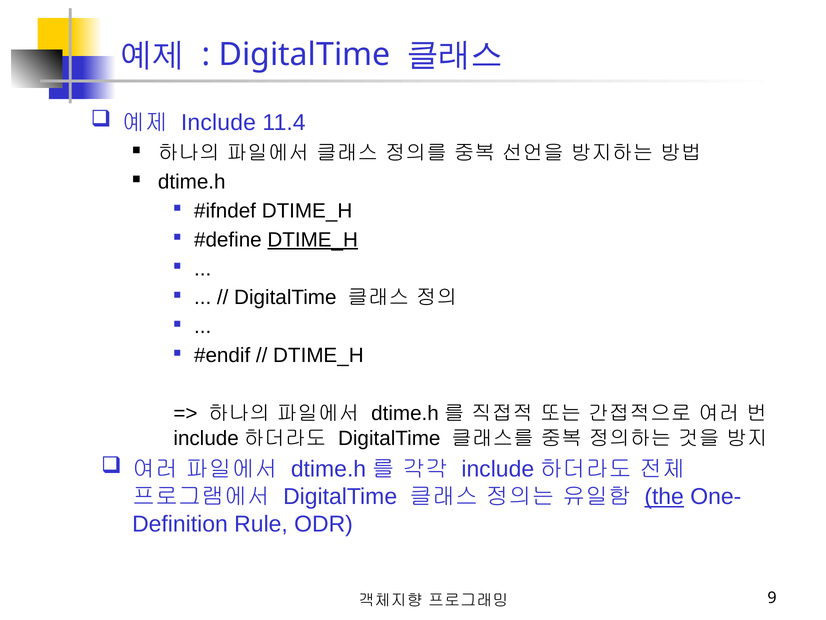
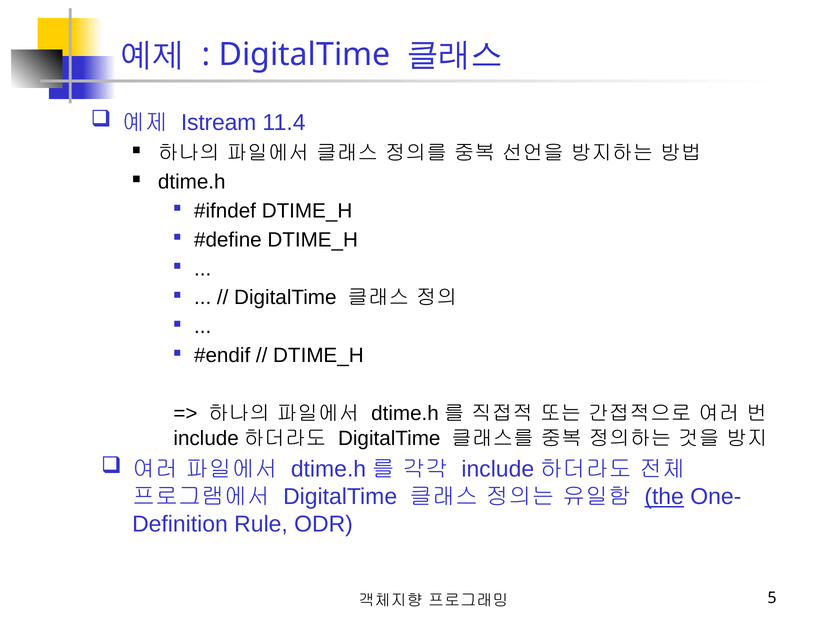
Include: Include -> Istream (219, 123)
DTIME_H underline: present -> none (313, 240)
9: 9 -> 5 (772, 597)
